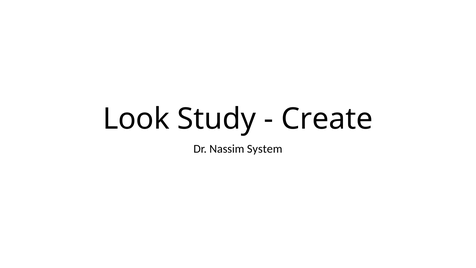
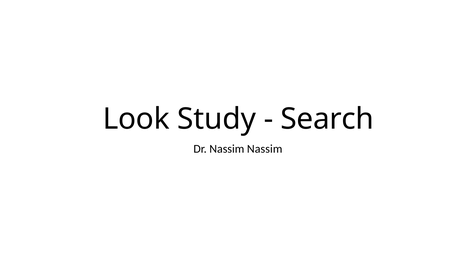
Create: Create -> Search (327, 119)
Nassim System: System -> Nassim (265, 149)
